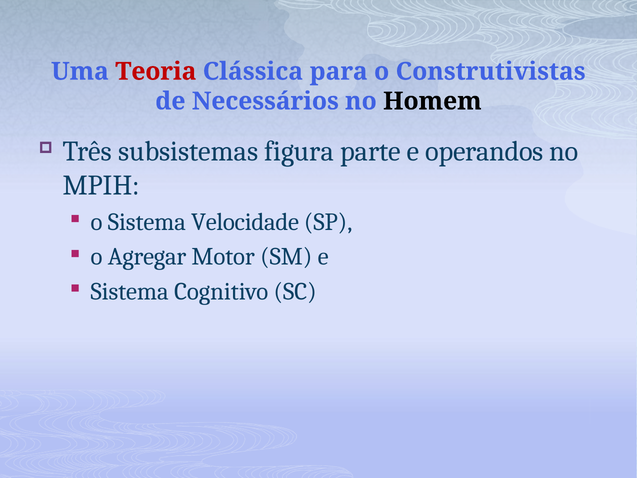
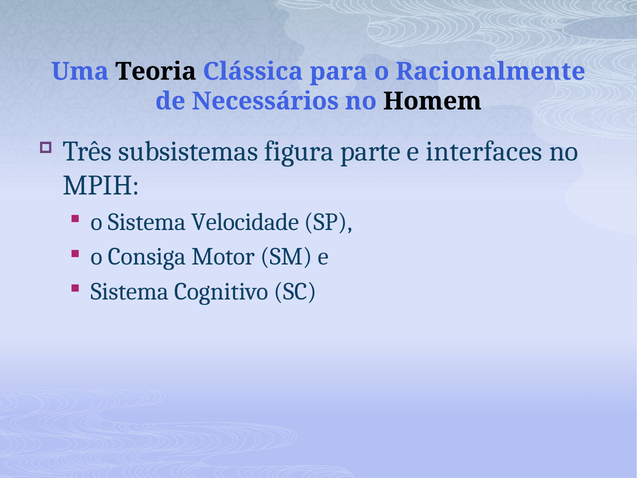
Teoria colour: red -> black (156, 71)
Construtivistas: Construtivistas -> Racionalmente (491, 71)
operandos: operandos -> interfaces (484, 152)
Agregar: Agregar -> Consiga (147, 257)
